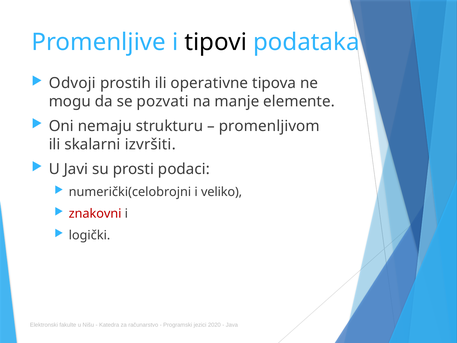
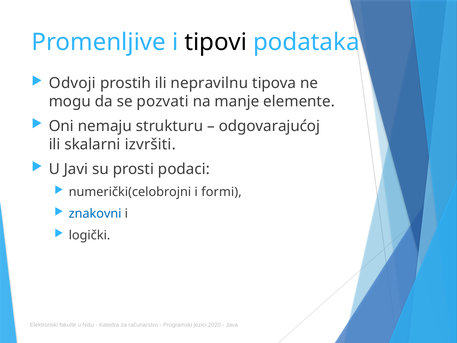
operativne: operativne -> nepravilnu (209, 83)
promenljivom: promenljivom -> odgovarajućoj (269, 126)
veliko: veliko -> formi (221, 192)
znakovni colour: red -> blue (95, 213)
